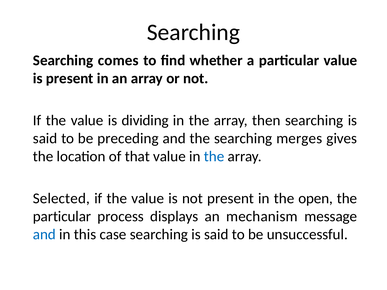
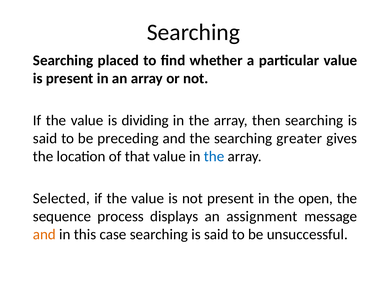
comes: comes -> placed (118, 60)
merges: merges -> greater (299, 138)
particular: particular -> sequence (62, 217)
mechanism: mechanism -> assignment (262, 217)
and colour: blue -> orange (44, 235)
